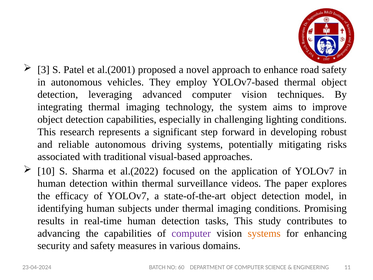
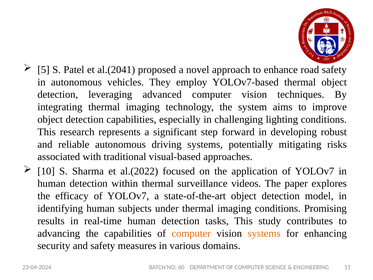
3: 3 -> 5 (44, 70)
al.(2001: al.(2001 -> al.(2041 (116, 70)
computer colour: purple -> orange (191, 233)
